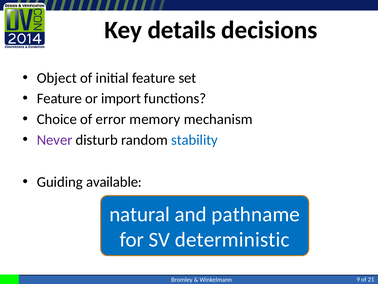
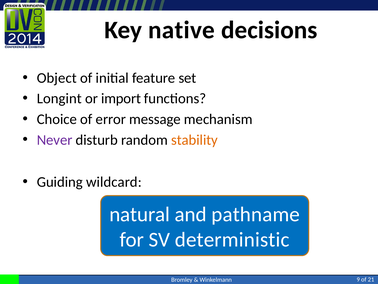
details: details -> native (182, 30)
Feature: Feature -> Longint (59, 98)
memory: memory -> message (155, 119)
stability colour: blue -> orange (194, 140)
available: available -> wildcard (114, 182)
